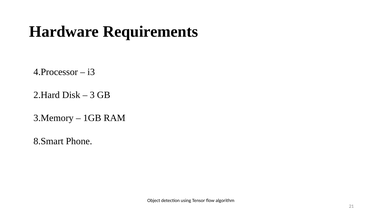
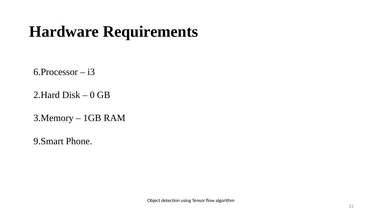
4.Processor: 4.Processor -> 6.Processor (56, 72)
3: 3 -> 0 (92, 95)
8.Smart: 8.Smart -> 9.Smart (48, 141)
